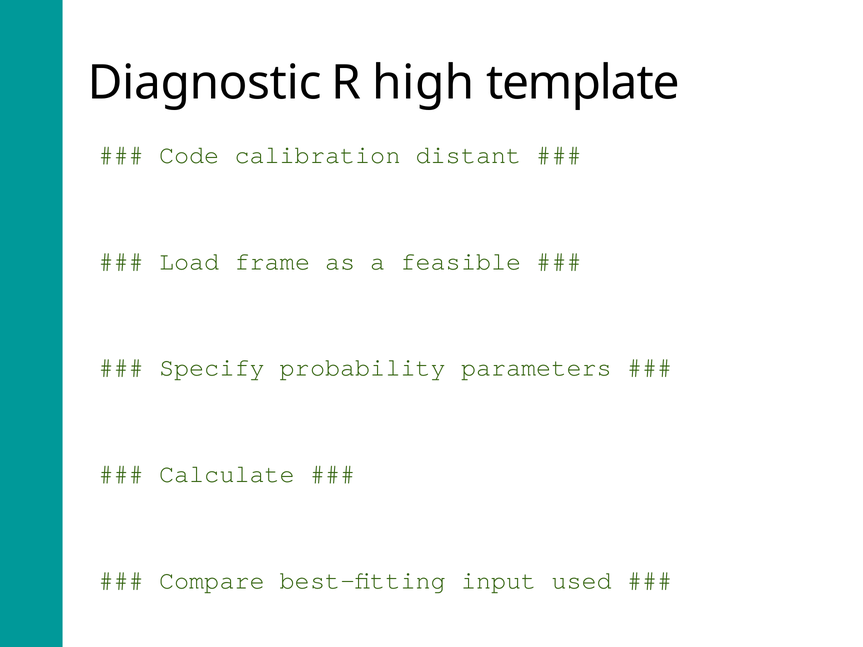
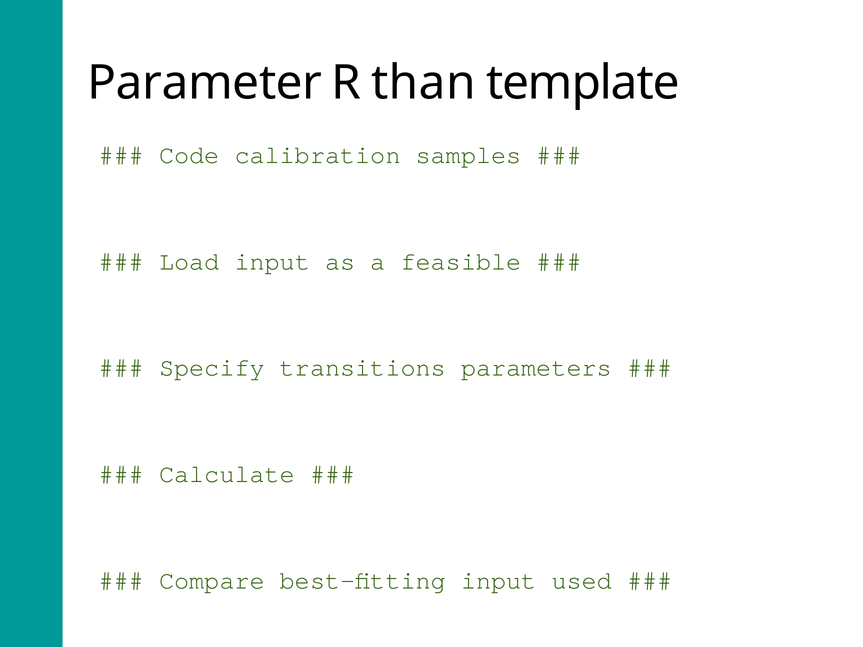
Diagnostic: Diagnostic -> Parameter (205, 83)
high: high -> than (423, 83)
distant: distant -> samples (469, 155)
Load frame: frame -> input (272, 261)
probability: probability -> transitions (363, 368)
